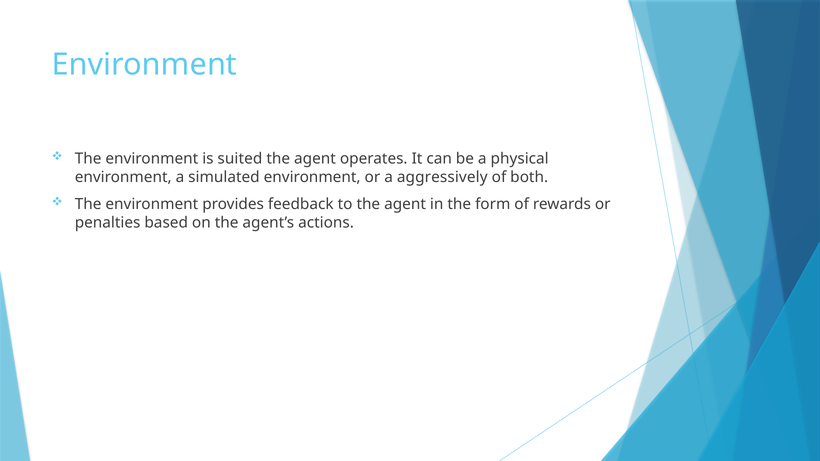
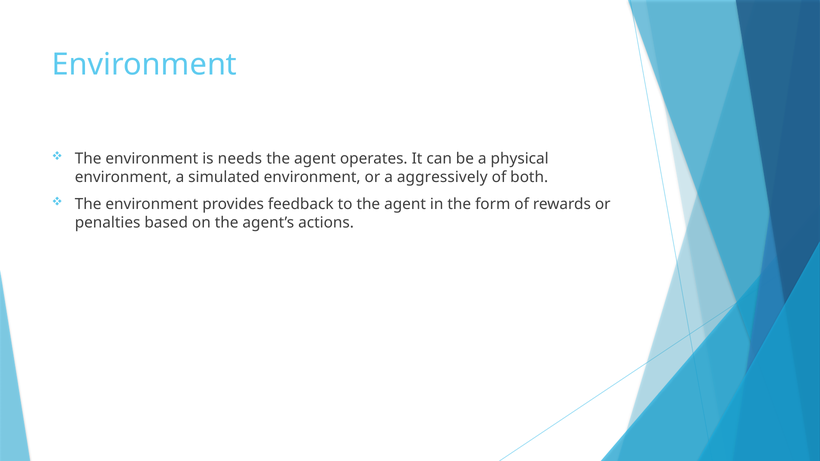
suited: suited -> needs (240, 159)
